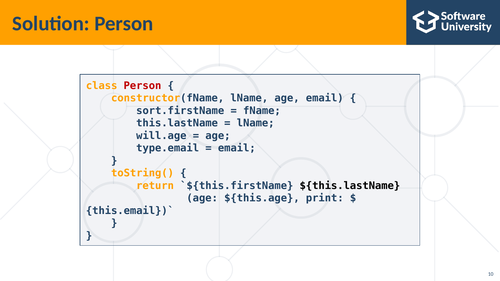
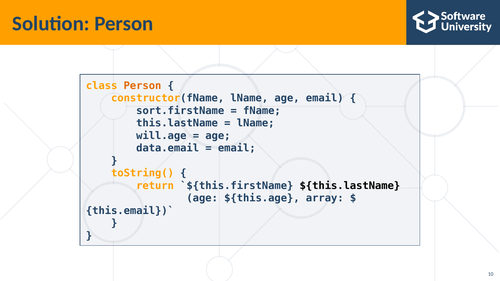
Person colour: red -> orange (142, 86)
type.email: type.email -> data.email (168, 148)
print: print -> array (325, 198)
